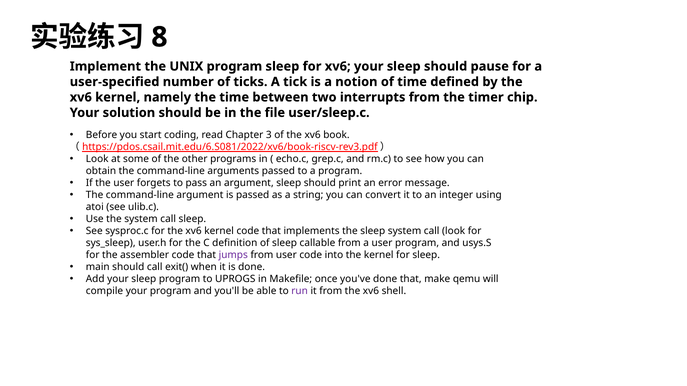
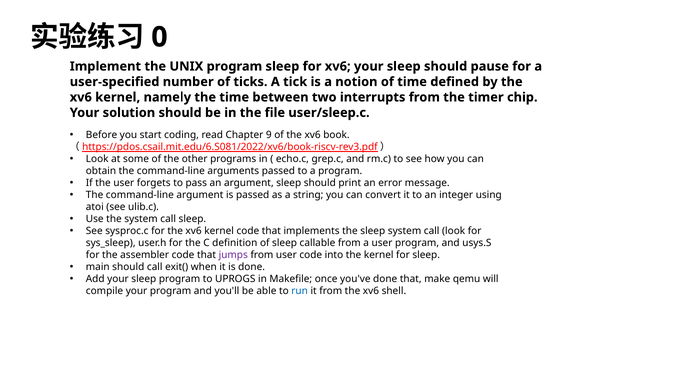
8: 8 -> 0 (159, 37)
3: 3 -> 9 (269, 135)
run colour: purple -> blue (300, 291)
